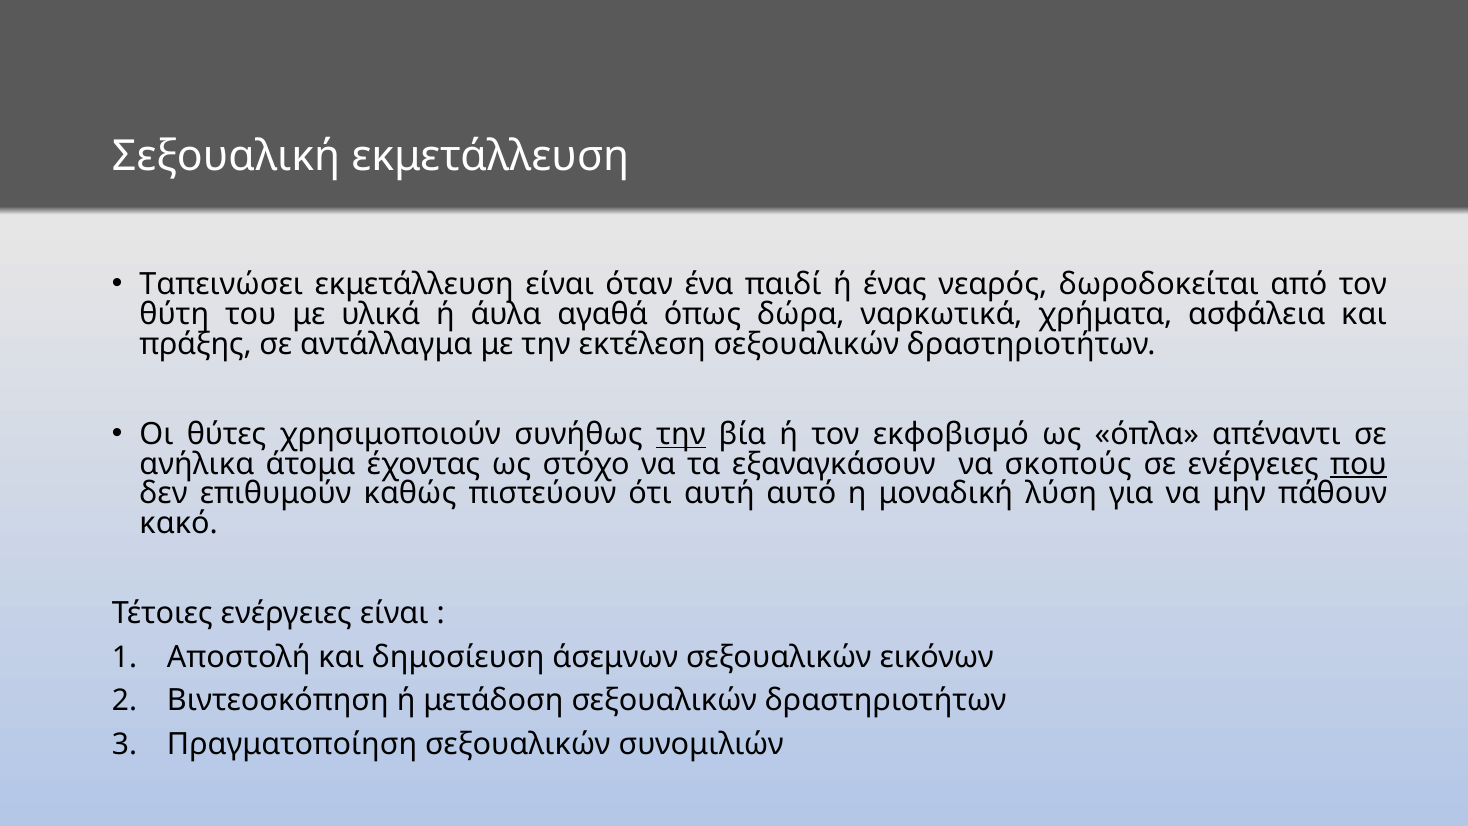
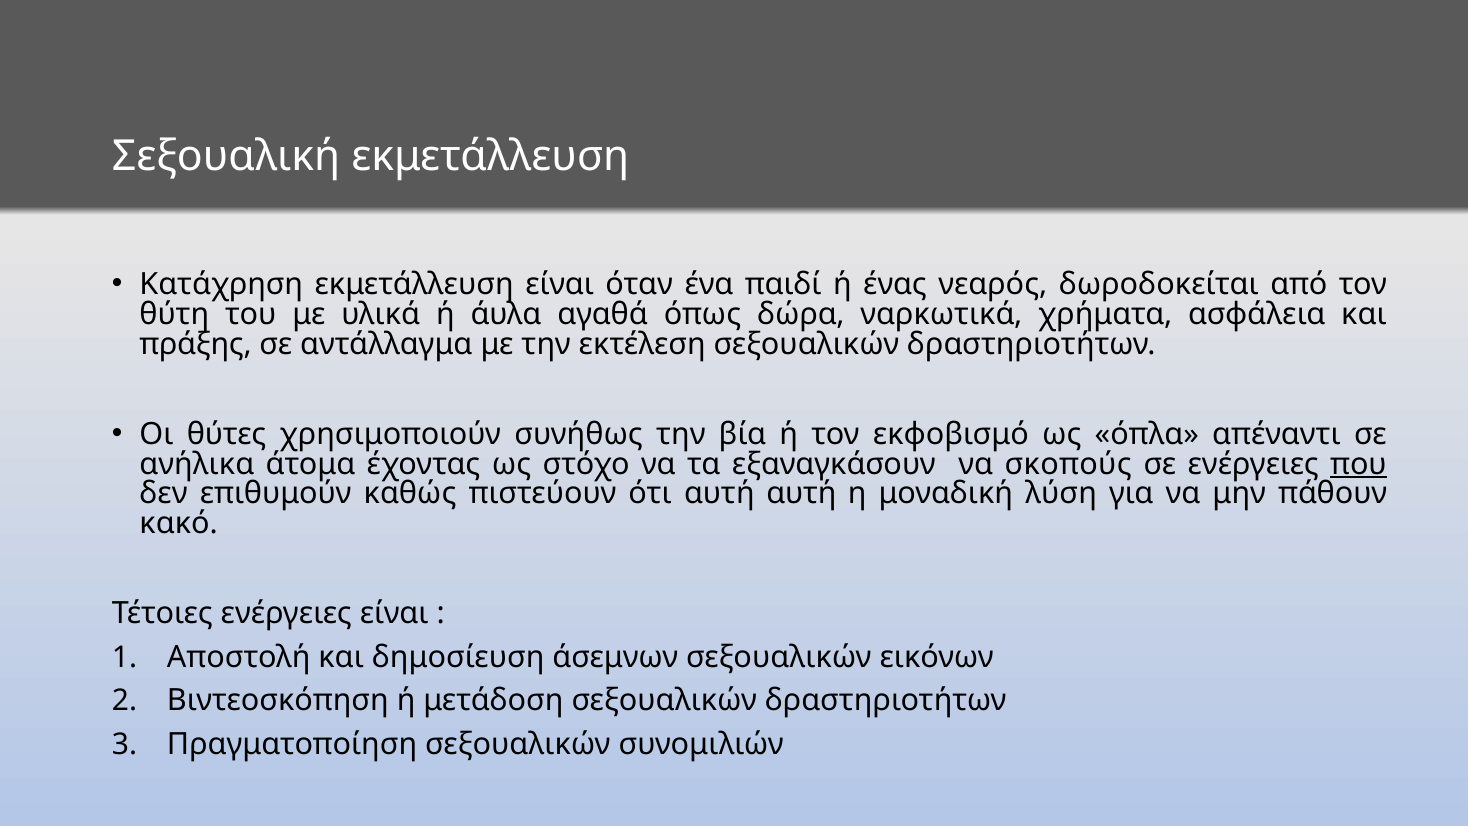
Ταπεινώσει: Ταπεινώσει -> Κατάχρηση (221, 285)
την underline: present -> none (681, 434)
αυτή αυτό: αυτό -> αυτή (801, 494)
